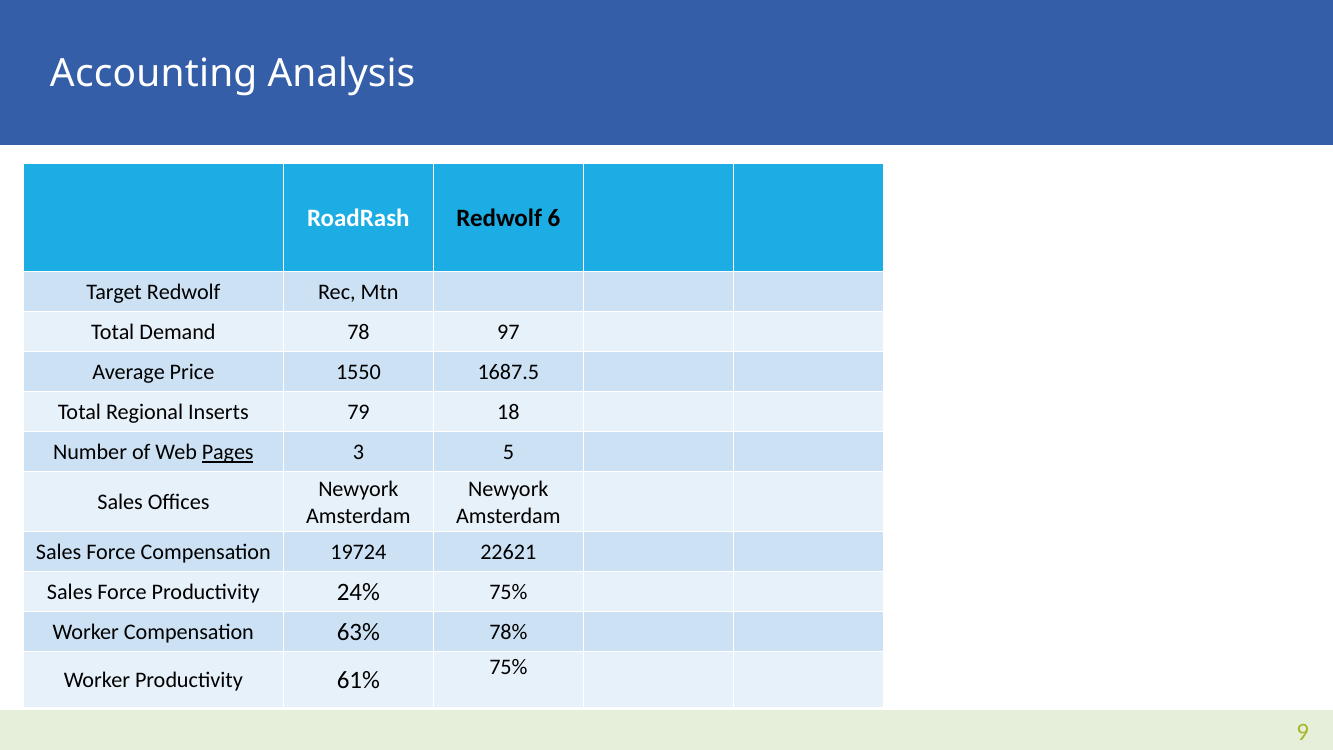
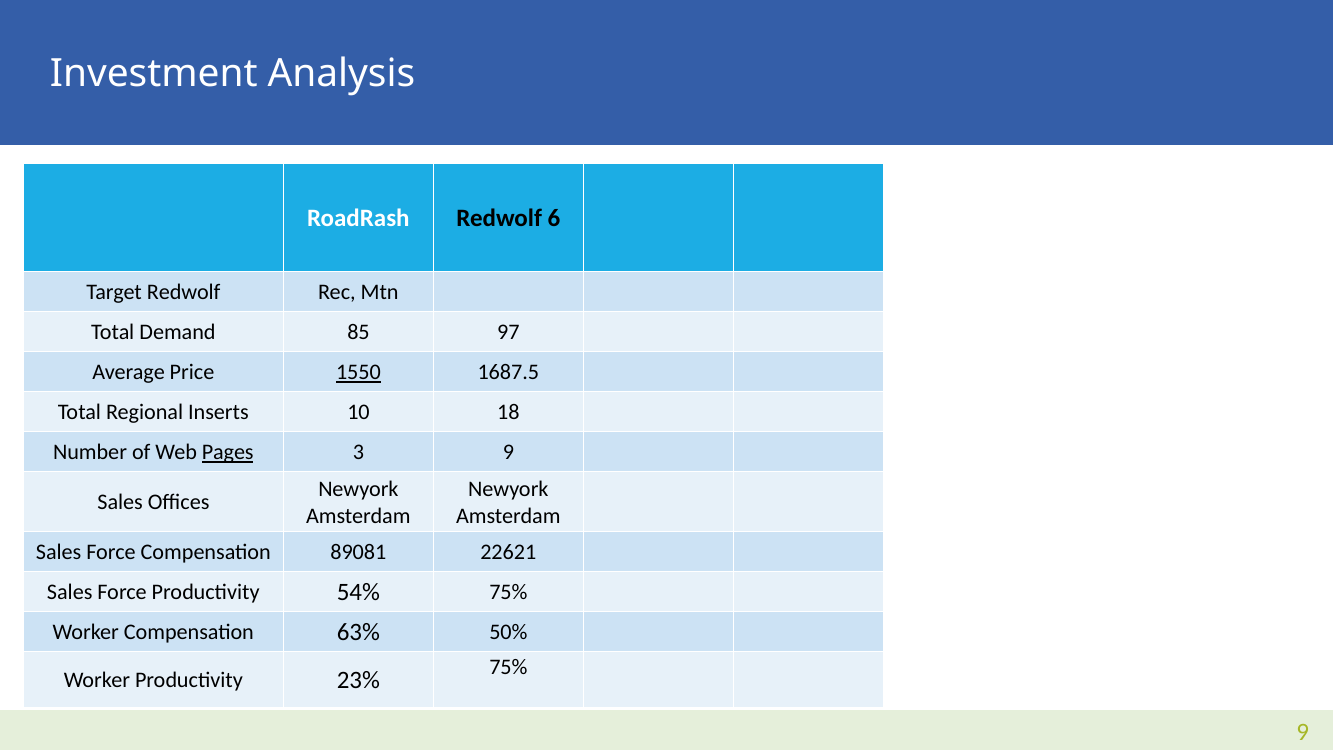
Accounting: Accounting -> Investment (154, 74)
78: 78 -> 85 (358, 332)
1550 underline: none -> present (358, 372)
79: 79 -> 10 (358, 412)
3 5: 5 -> 9 (508, 452)
19724: 19724 -> 89081 (358, 552)
24%: 24% -> 54% (358, 592)
78%: 78% -> 50% (508, 632)
61%: 61% -> 23% (358, 680)
